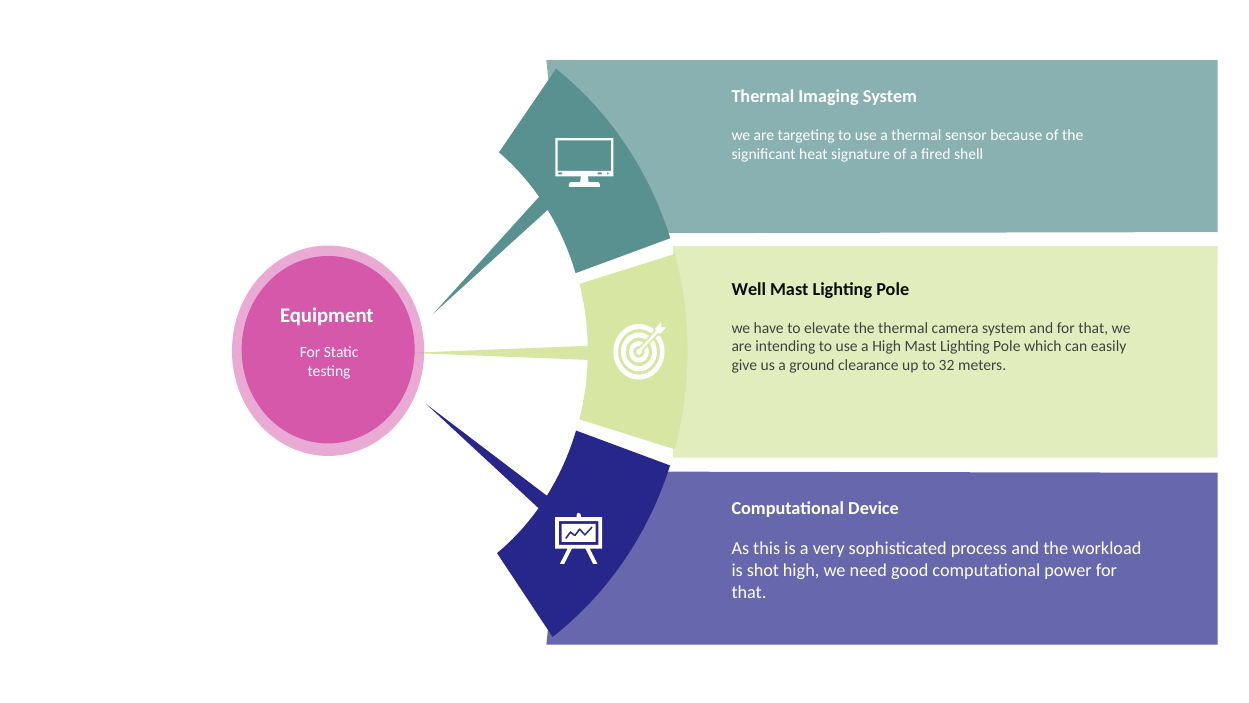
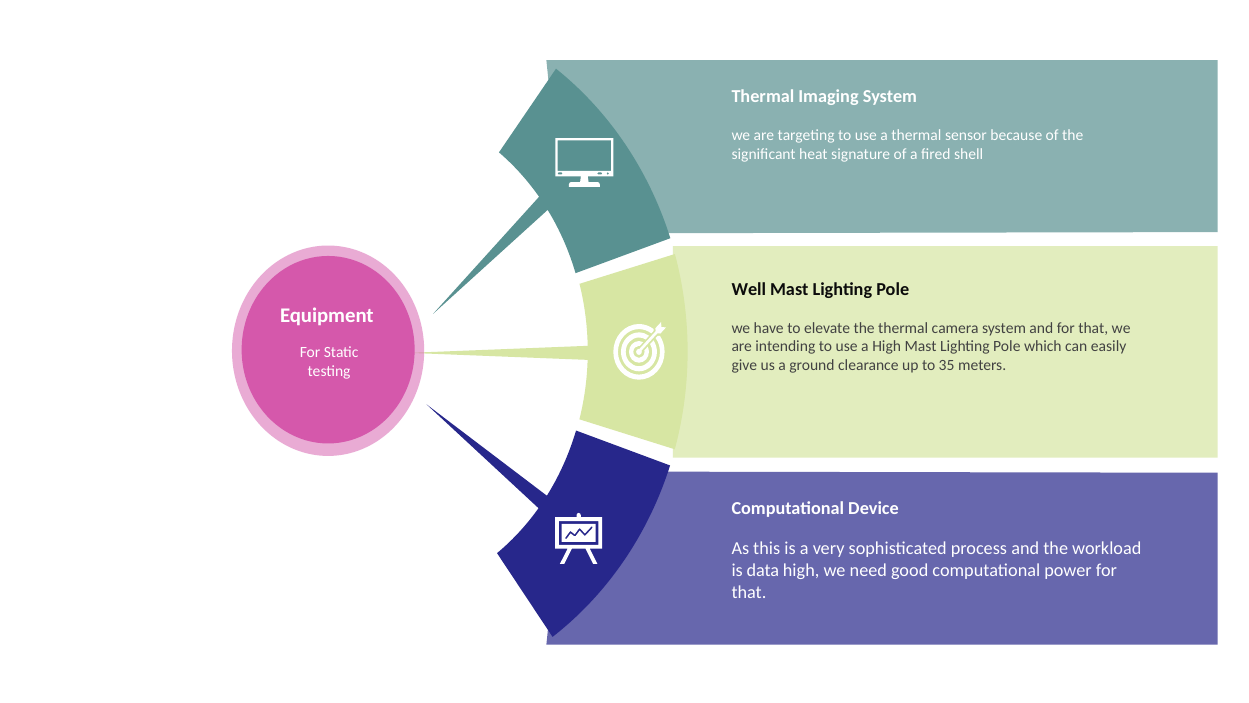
32: 32 -> 35 (947, 365)
shot: shot -> data (763, 570)
